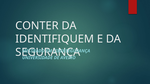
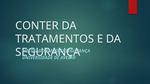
IDENTIFIQUEM: IDENTIFIQUEM -> TRATAMENTOS (55, 39)
